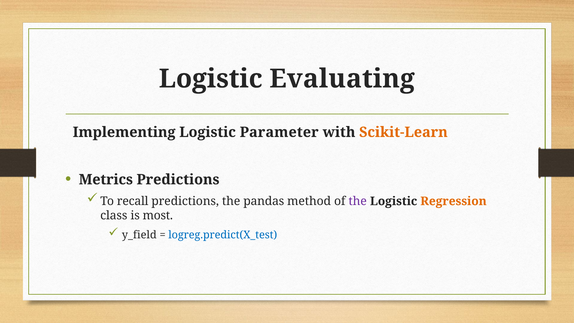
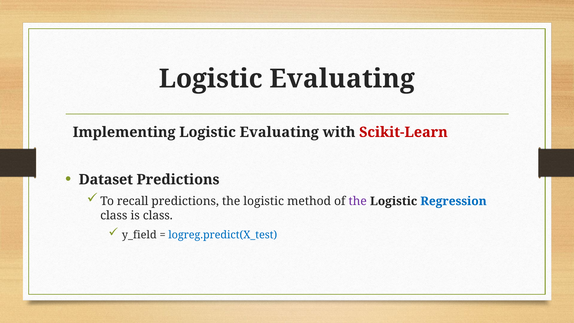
Implementing Logistic Parameter: Parameter -> Evaluating (279, 132)
Scikit-Learn colour: orange -> red (403, 132)
Metrics: Metrics -> Dataset (106, 180)
predictions the pandas: pandas -> logistic (264, 201)
Regression colour: orange -> blue (454, 201)
is most: most -> class (158, 216)
